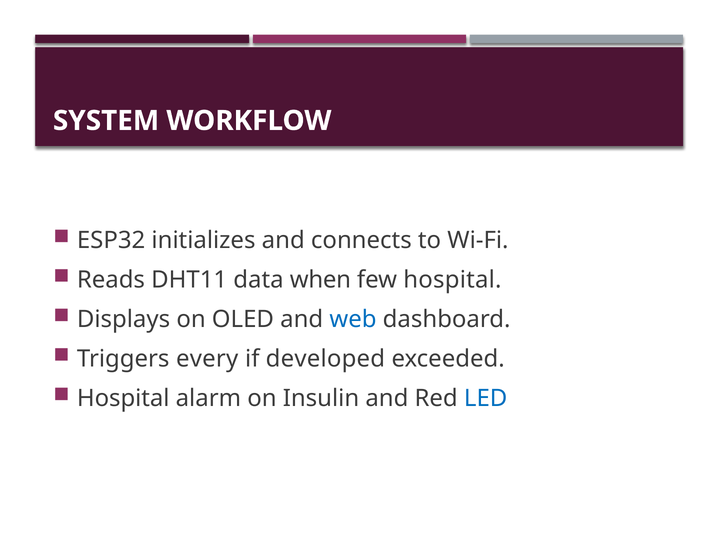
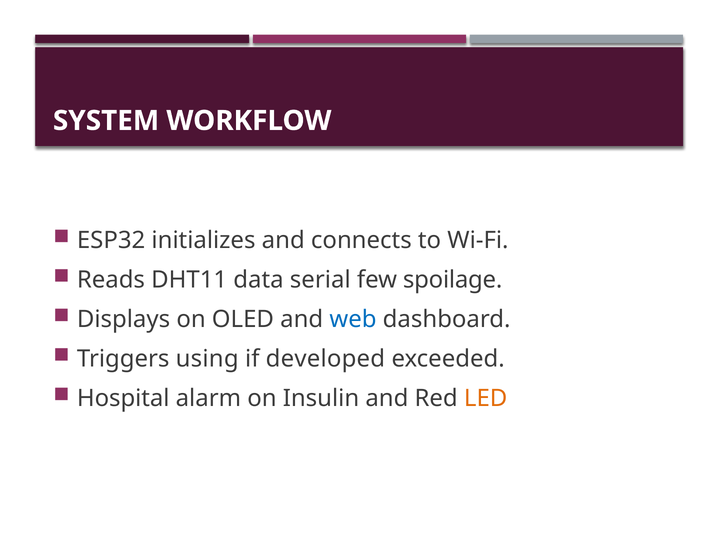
when: when -> serial (320, 280)
few hospital: hospital -> spoilage (453, 280)
every: every -> using (207, 359)
LED colour: blue -> orange (486, 399)
